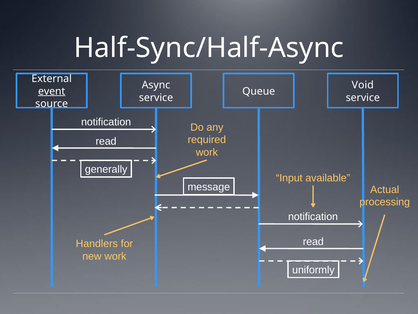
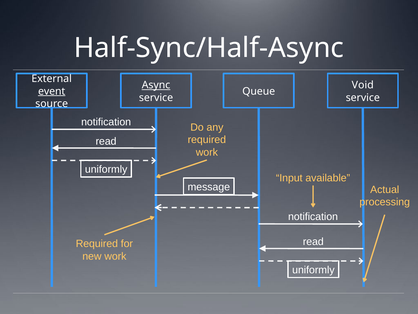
Async underline: none -> present (156, 85)
generally: generally -> uniformly (106, 169)
Handlers: Handlers -> Required (97, 243)
